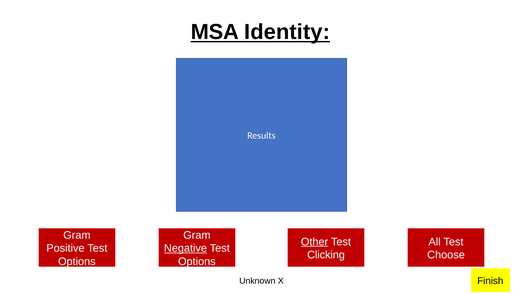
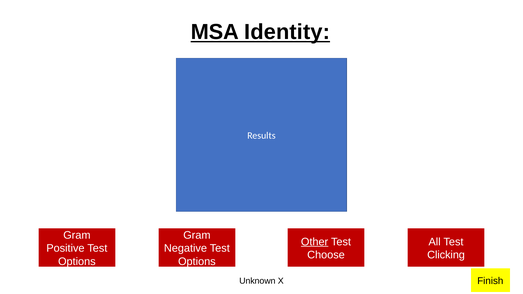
Negative underline: present -> none (185, 248)
Clicking: Clicking -> Choose (326, 255)
Choose: Choose -> Clicking (446, 255)
